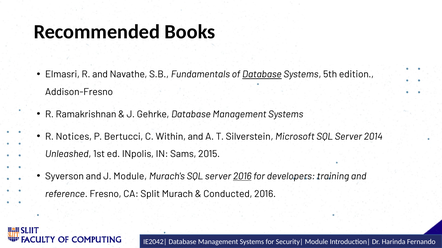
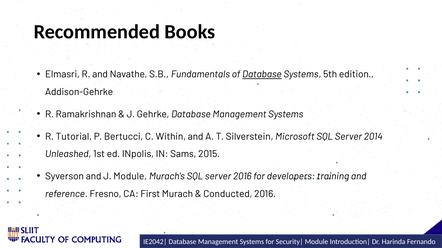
Addison-Fresno: Addison-Fresno -> Addison-Gehrke (79, 92)
Notices: Notices -> Tutorial (74, 137)
2016 underline: present -> none (242, 177)
Split: Split -> First (150, 194)
